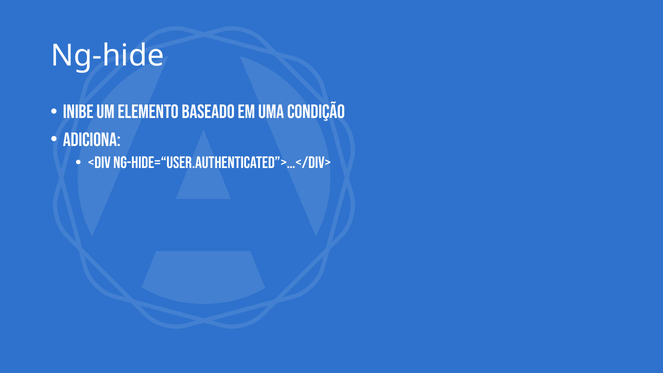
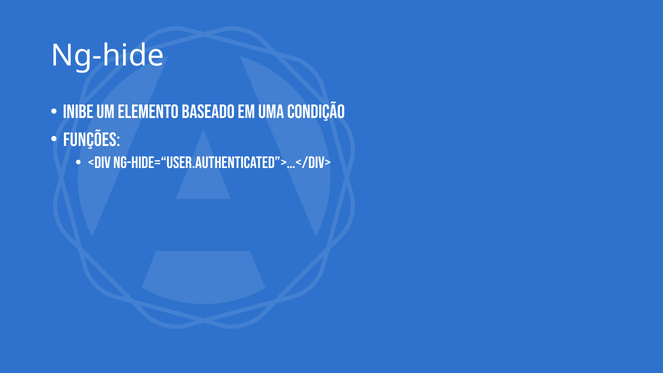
Adiciona: Adiciona -> Funções (92, 140)
